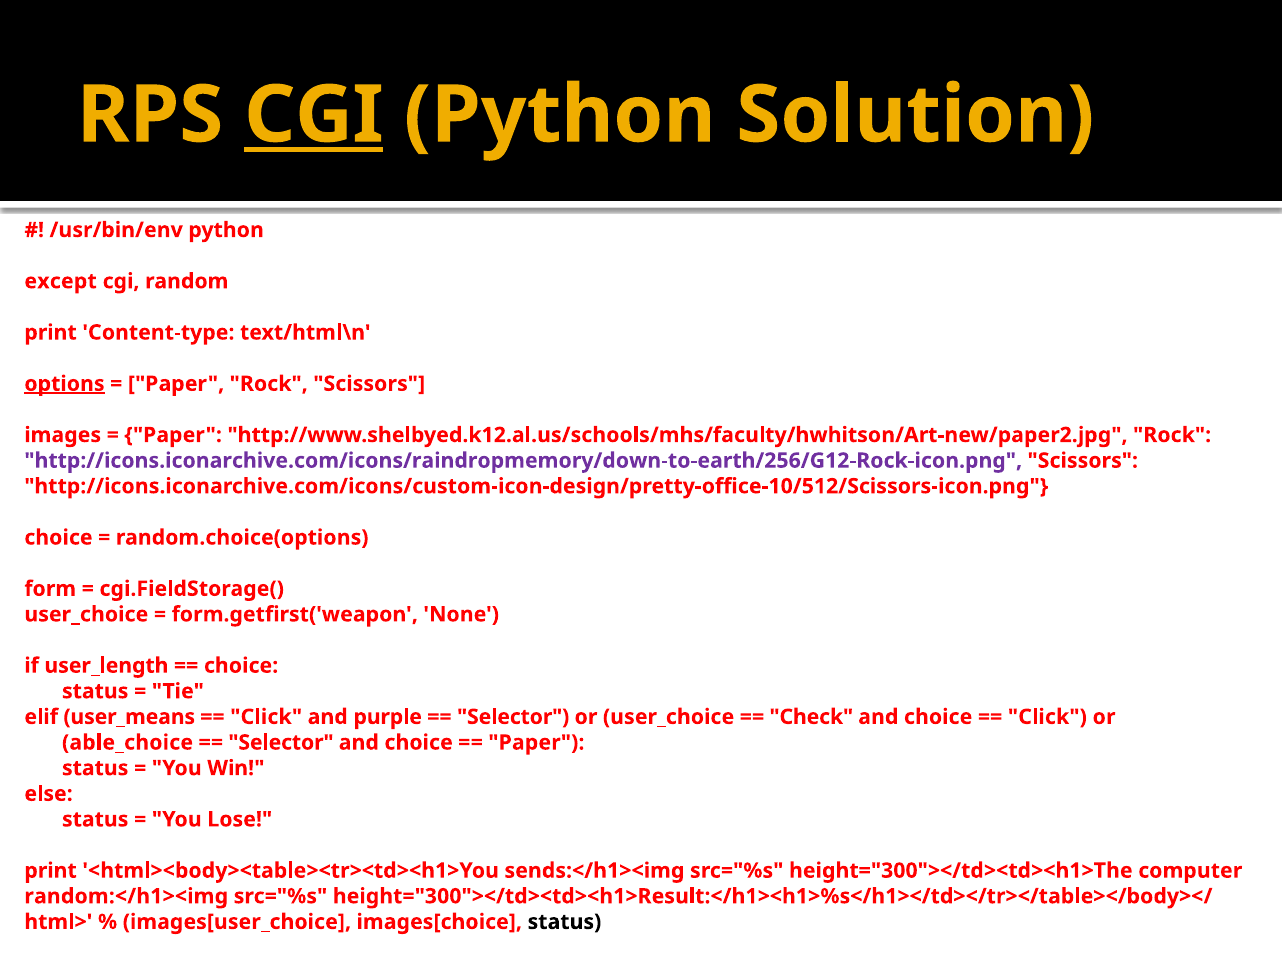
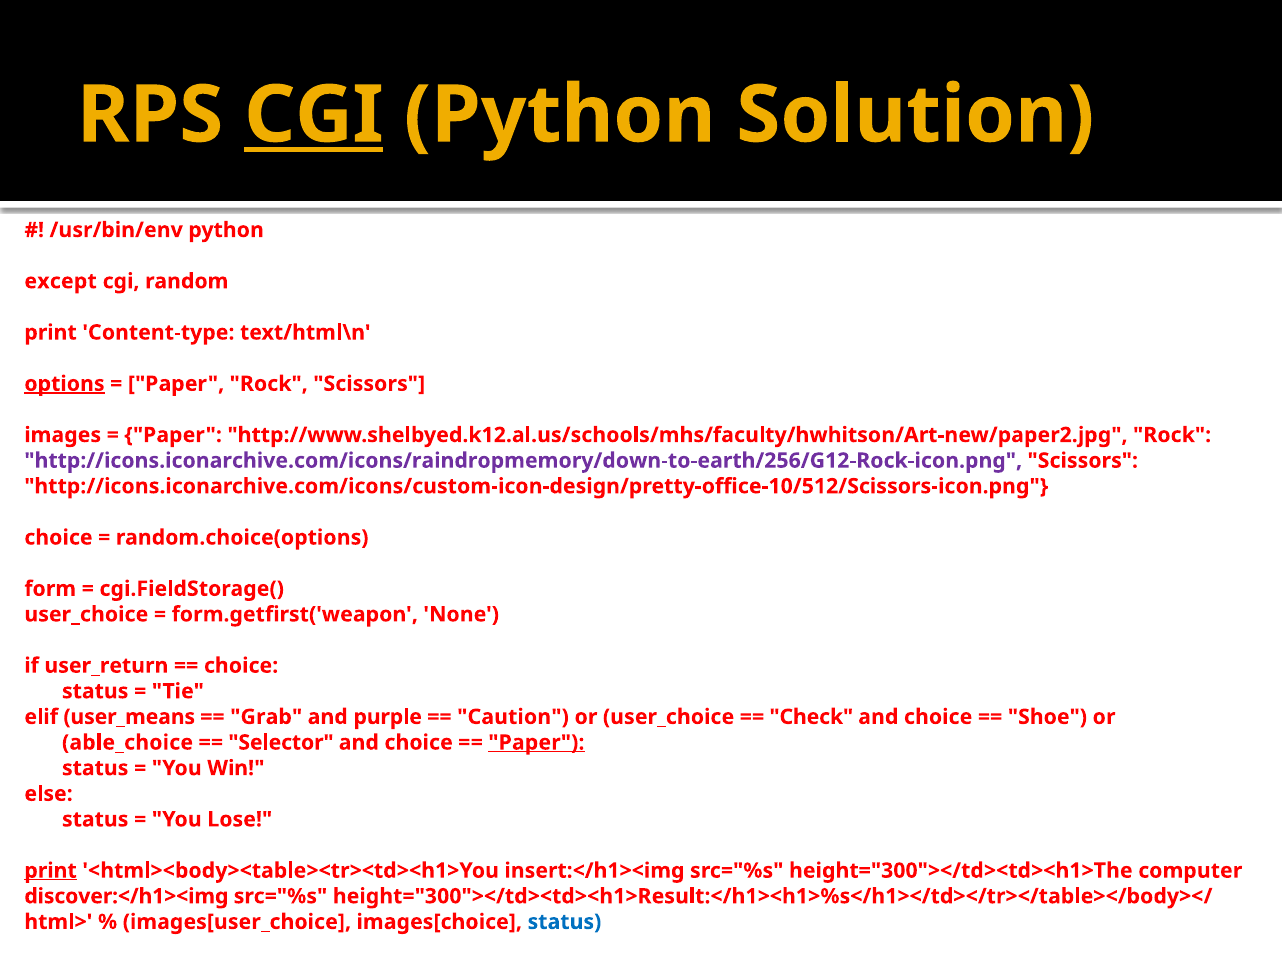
user_length: user_length -> user_return (106, 666)
Click: Click -> Grab (266, 717)
Selector: Selector -> Caution (513, 717)
Click: Click -> Shoe (1047, 717)
Paper underline: none -> present (536, 743)
print underline: none -> present (51, 871)
sends:</h1><img: sends:</h1><img -> insert:</h1><img (594, 871)
random:</h1><img: random:</h1><img -> discover:</h1><img (126, 897)
status colour: black -> blue (564, 922)
